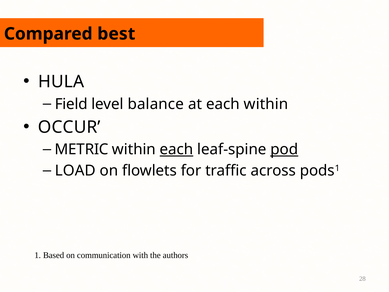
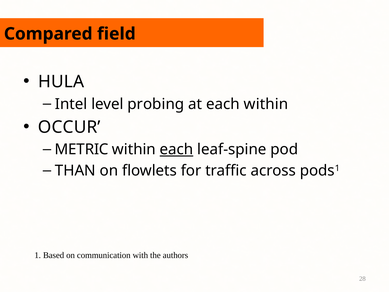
best: best -> field (116, 34)
Field: Field -> Intel (71, 104)
balance: balance -> probing (156, 104)
pod underline: present -> none (284, 149)
LOAD: LOAD -> THAN (75, 171)
